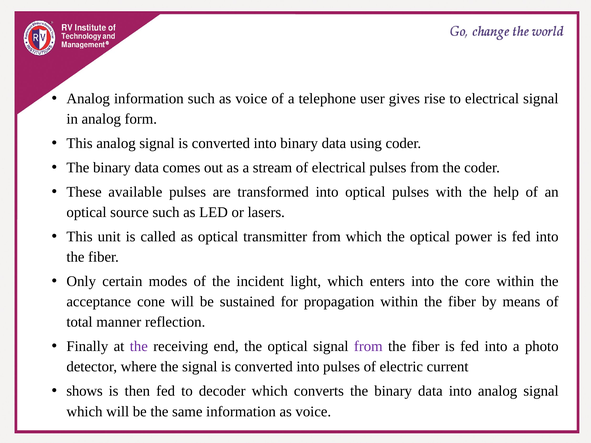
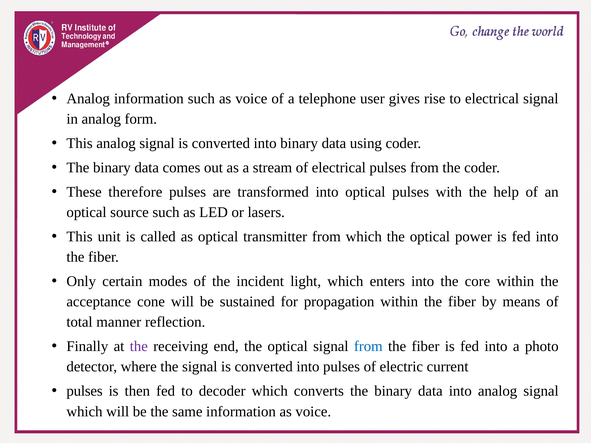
available: available -> therefore (135, 192)
from colour: purple -> blue (368, 347)
shows: shows -> pulses (85, 391)
